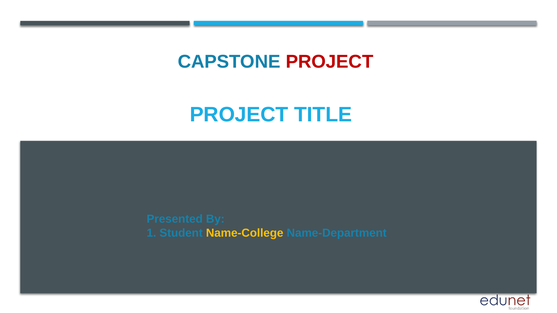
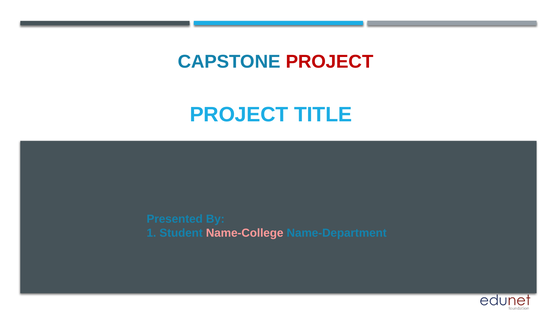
Name-College colour: yellow -> pink (245, 233)
